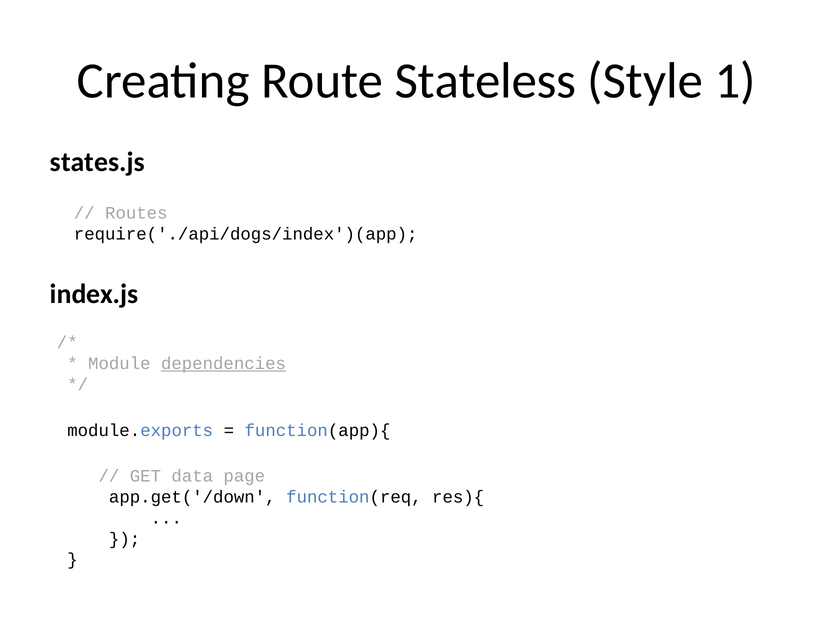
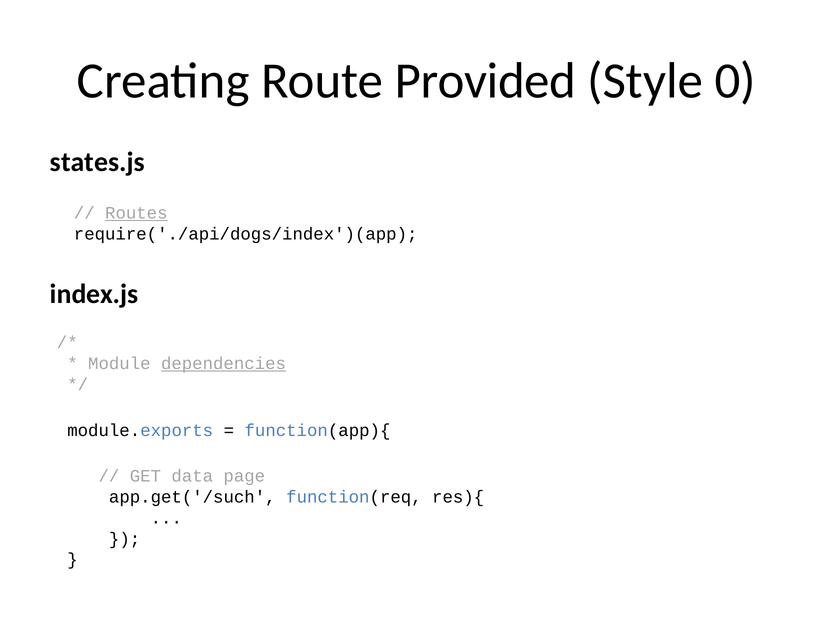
Stateless: Stateless -> Provided (485, 81)
1: 1 -> 0 (735, 81)
Routes underline: none -> present (136, 213)
app.get('/down: app.get('/down -> app.get('/such (192, 497)
